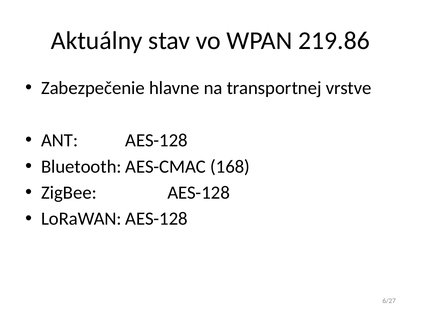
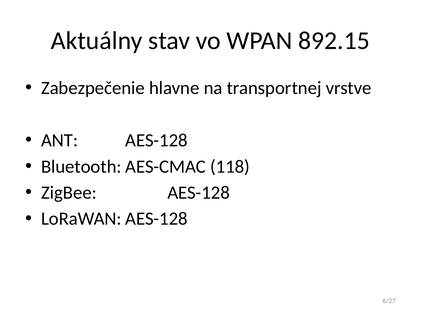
219.86: 219.86 -> 892.15 (334, 41)
168: 168 -> 118 (230, 167)
